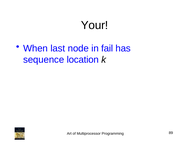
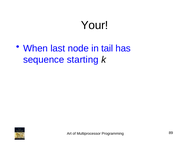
fail: fail -> tail (107, 48)
location: location -> starting (83, 60)
